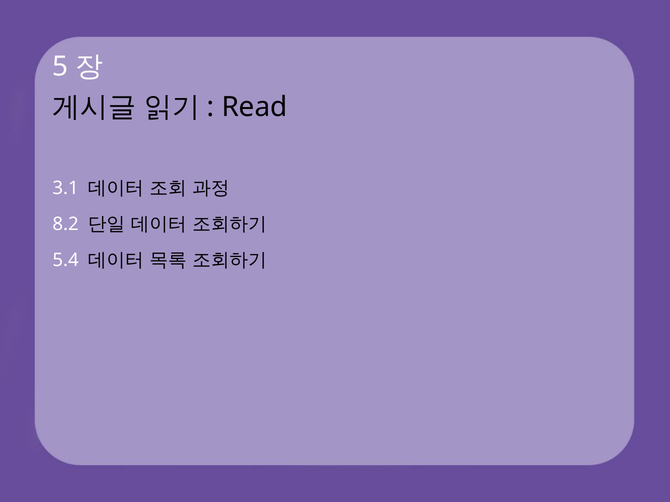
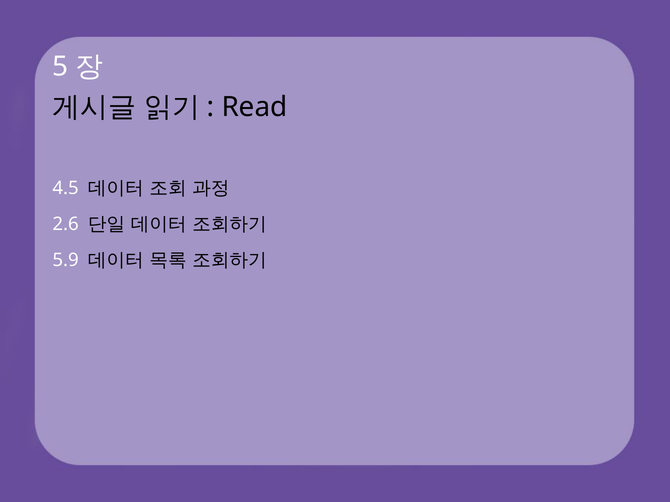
3.1: 3.1 -> 4.5 (66, 188)
8.2: 8.2 -> 2.6 (66, 225)
5.4: 5.4 -> 5.9 (66, 261)
